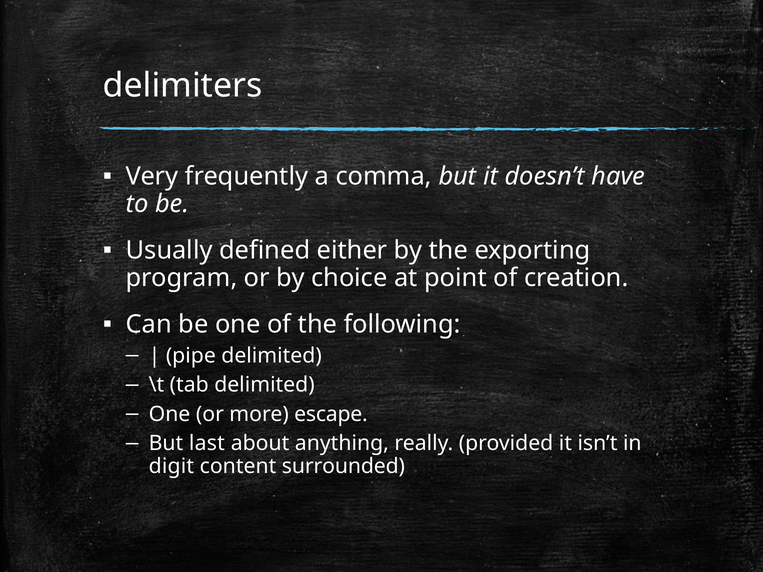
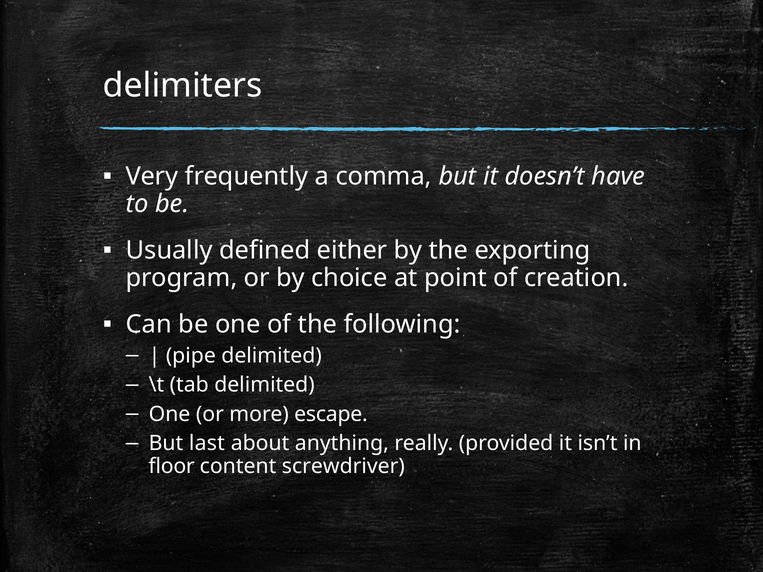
digit: digit -> floor (172, 467)
surrounded: surrounded -> screwdriver (343, 467)
